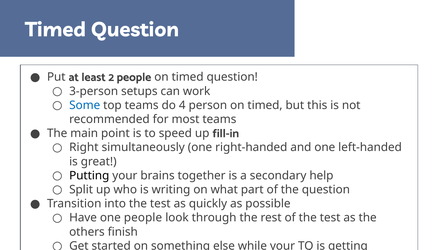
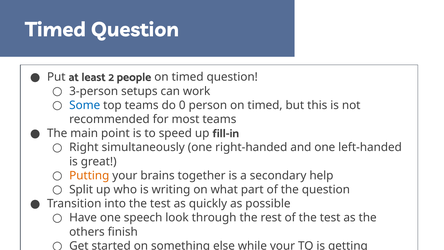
4: 4 -> 0 (182, 105)
Putting colour: black -> orange (89, 175)
one people: people -> speech (143, 218)
